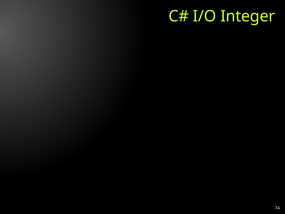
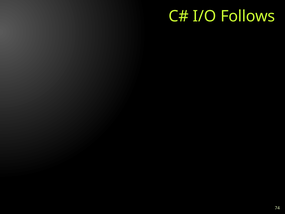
Integer: Integer -> Follows (248, 16)
